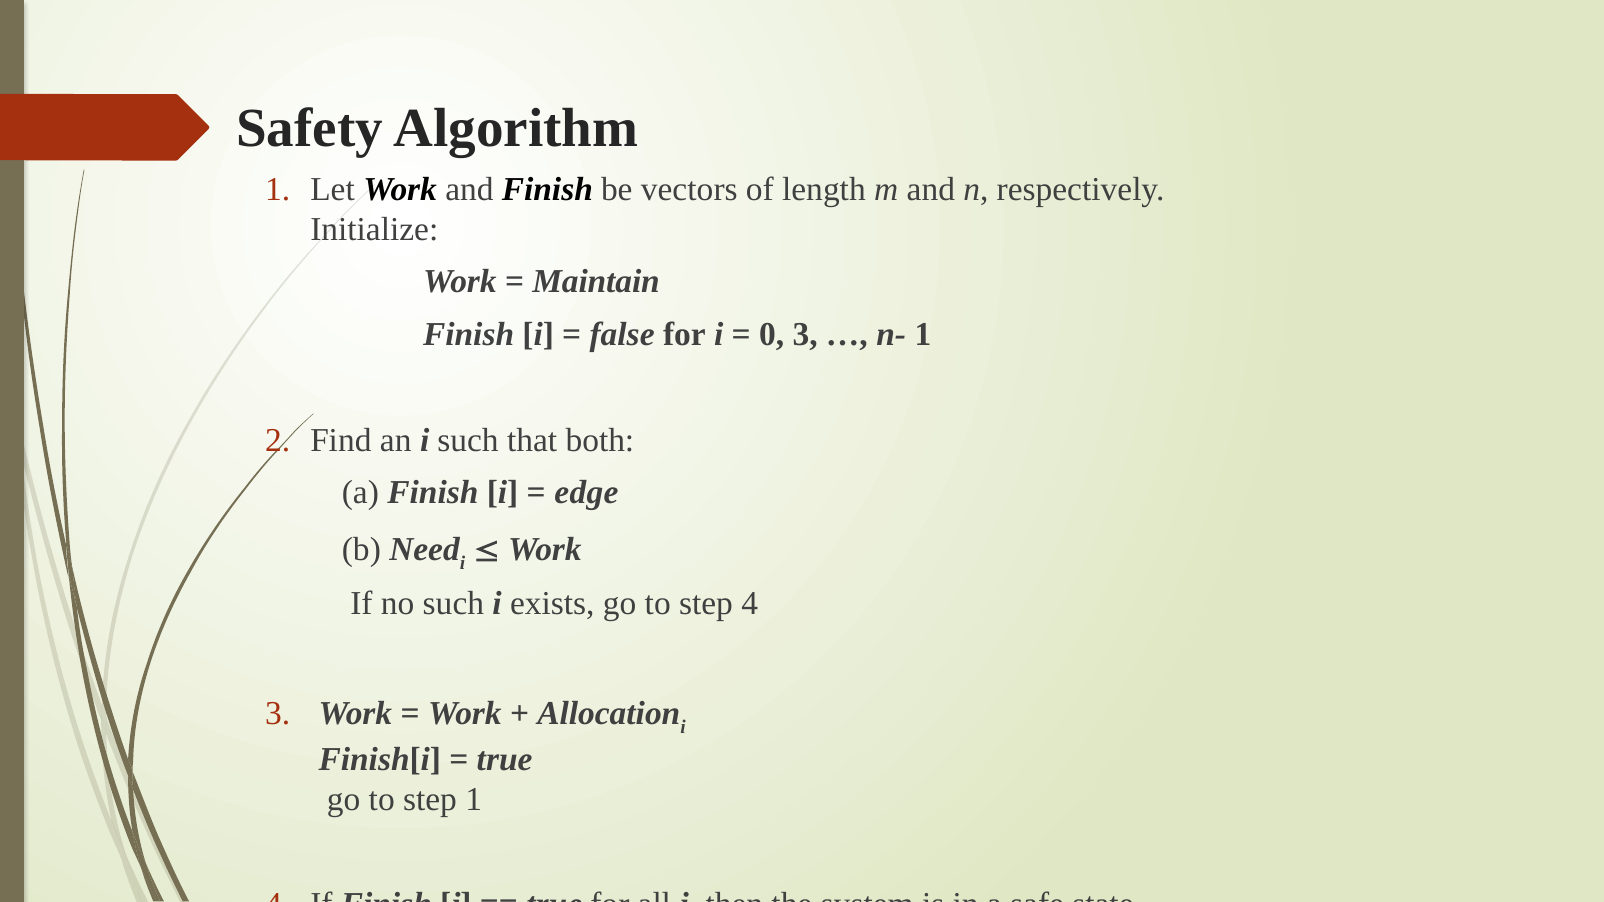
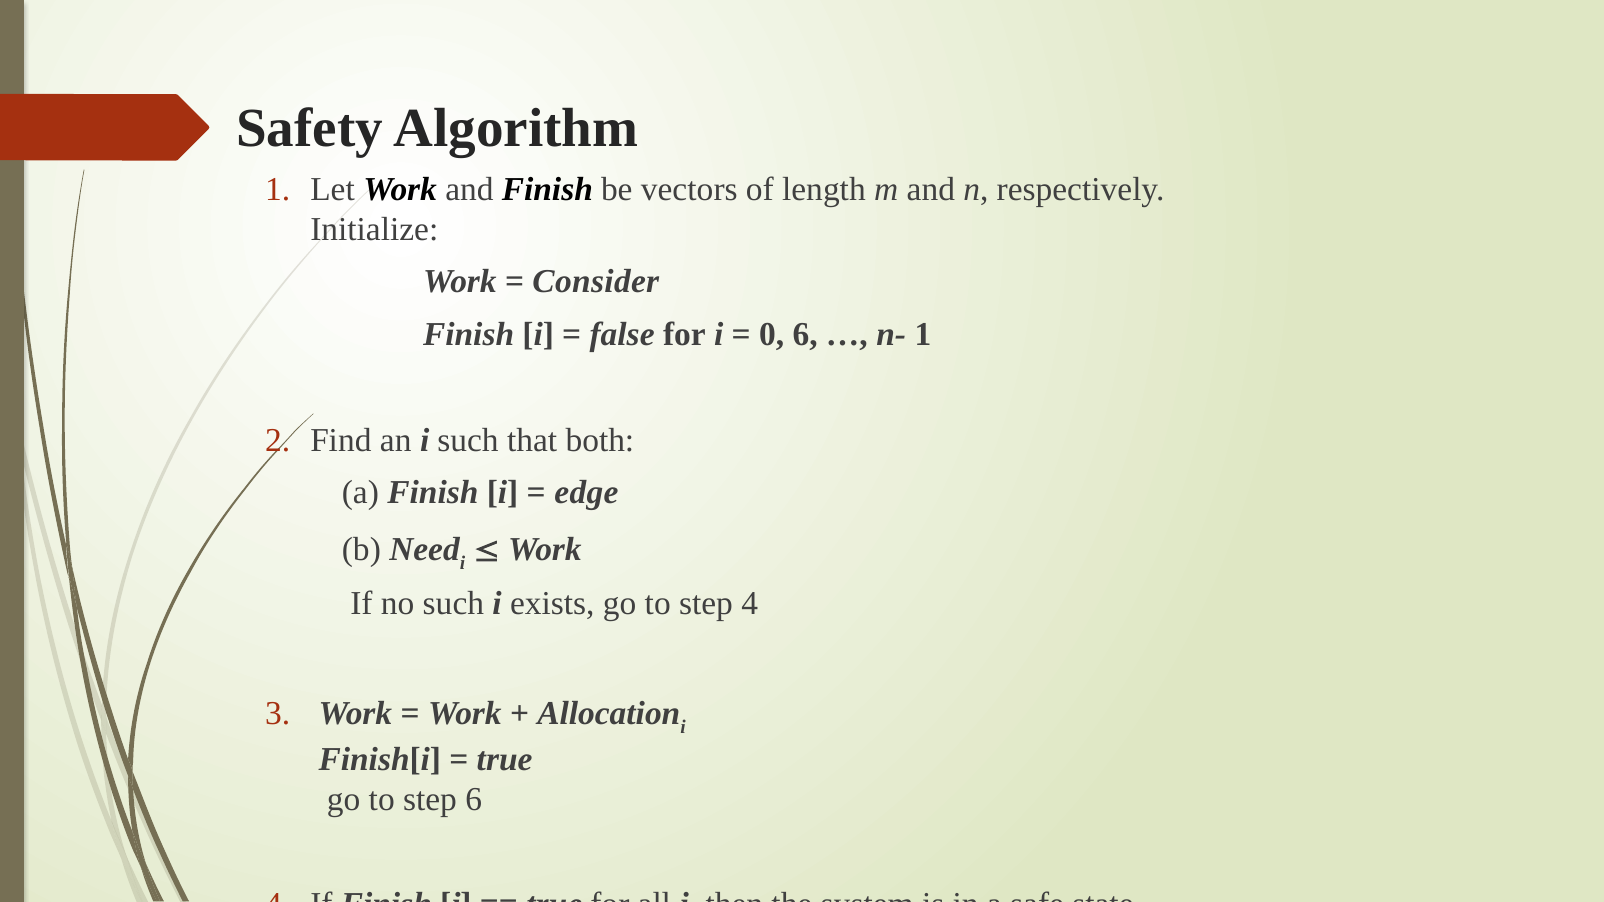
Maintain: Maintain -> Consider (596, 282)
0 3: 3 -> 6 (805, 335)
step 1: 1 -> 6 (474, 800)
